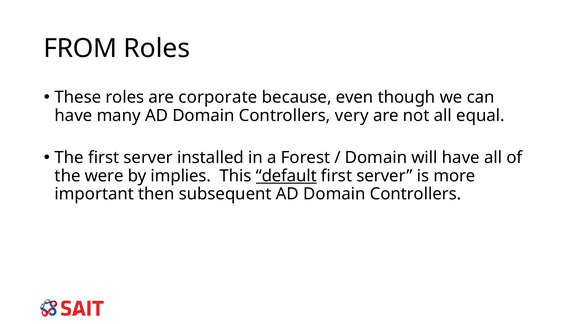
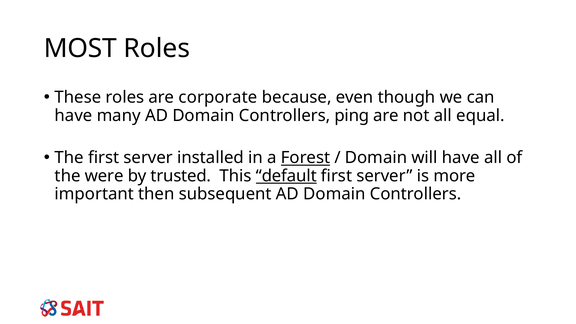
FROM: FROM -> MOST (80, 48)
very: very -> ping (352, 115)
Forest underline: none -> present (306, 158)
implies: implies -> trusted (181, 176)
